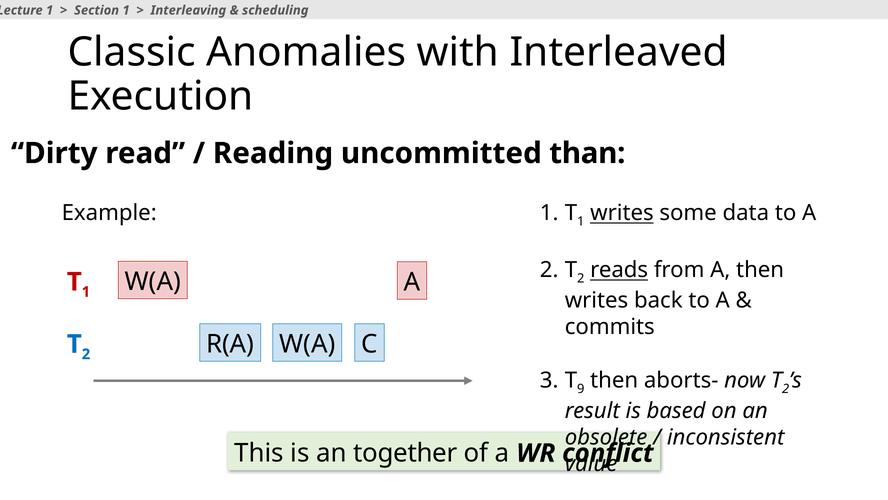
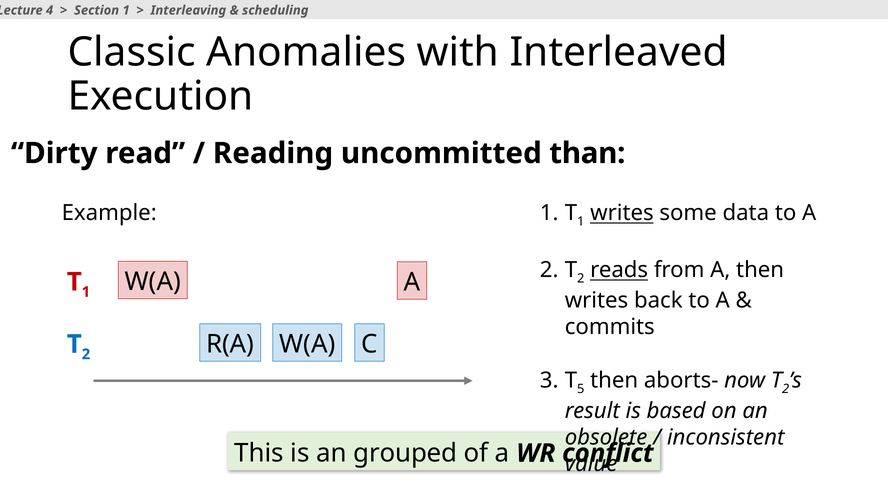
1: 1 -> 4 (50, 10)
9: 9 -> 5 (581, 389)
together: together -> grouped (405, 453)
